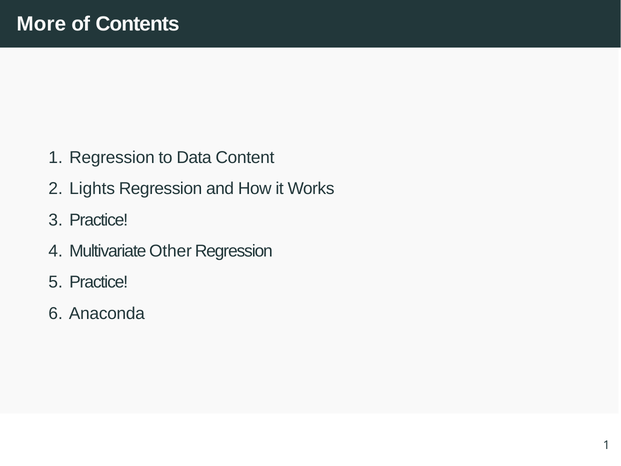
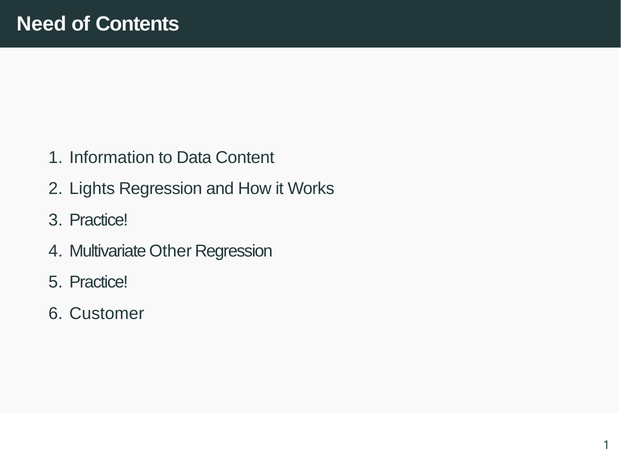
More: More -> Need (41, 24)
1 Regression: Regression -> Information (112, 157)
Anaconda: Anaconda -> Customer (107, 314)
